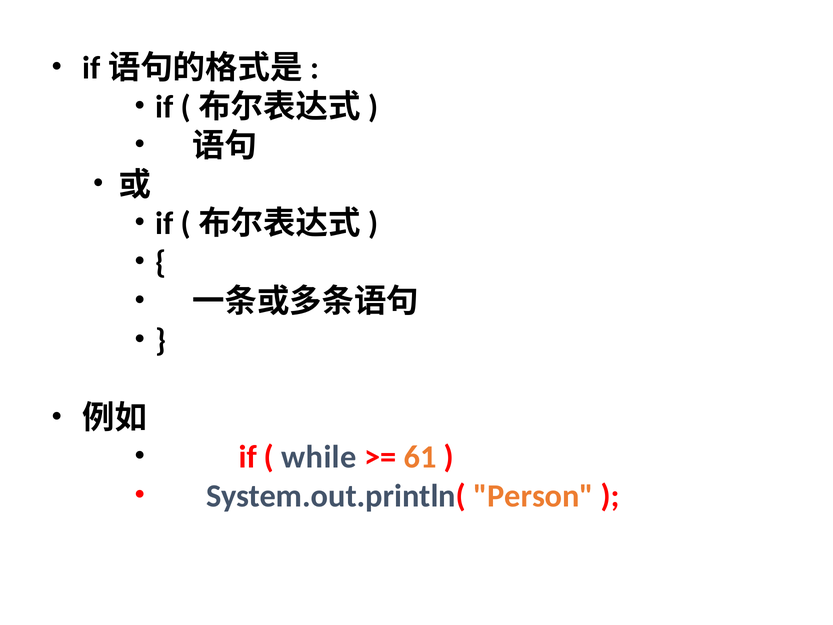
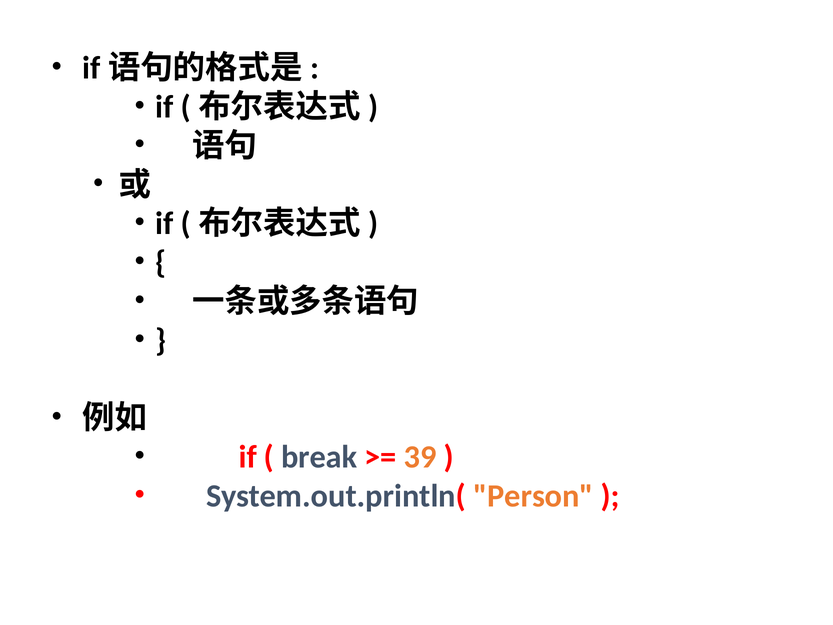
while: while -> break (319, 457)
61: 61 -> 39 (420, 457)
